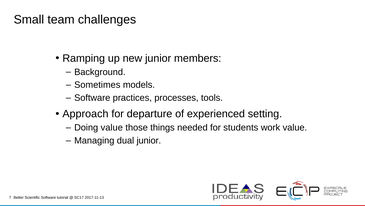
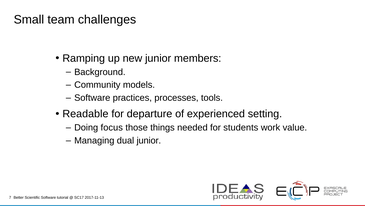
Sometimes: Sometimes -> Community (97, 85)
Approach: Approach -> Readable (85, 114)
Doing value: value -> focus (112, 127)
